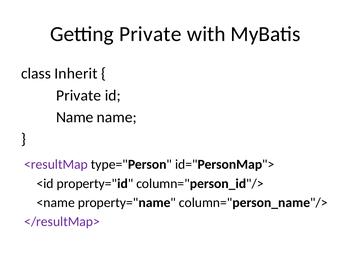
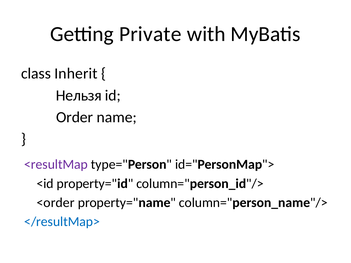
Private: Private -> Нельзя (79, 95)
Name: Name -> Order (75, 117)
<name: <name -> <order (56, 203)
</resultMap> colour: purple -> blue (62, 222)
